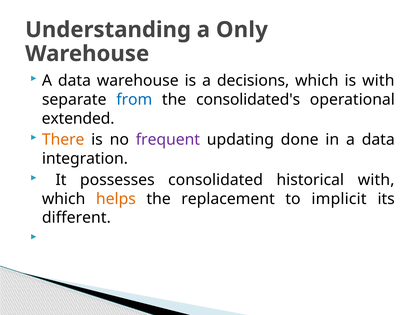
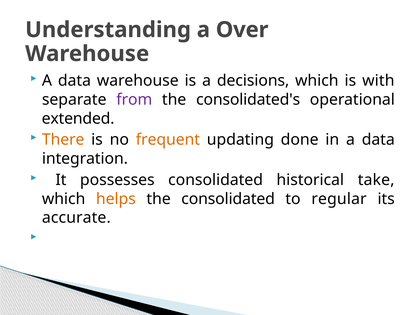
Only: Only -> Over (242, 30)
from colour: blue -> purple (134, 100)
frequent colour: purple -> orange (168, 140)
historical with: with -> take (376, 180)
the replacement: replacement -> consolidated (228, 199)
implicit: implicit -> regular (339, 199)
different: different -> accurate (76, 218)
